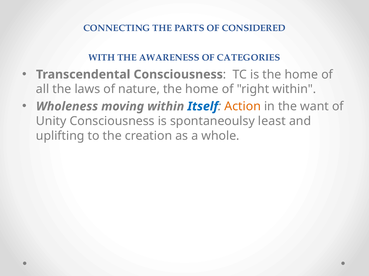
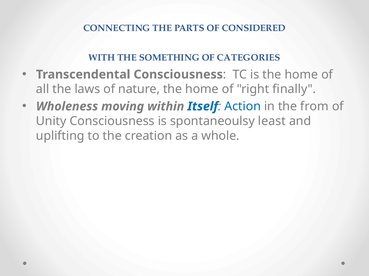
AWARENESS: AWARENESS -> SOMETHING (169, 58)
right within: within -> finally (294, 89)
Action colour: orange -> blue (243, 107)
want: want -> from (314, 107)
